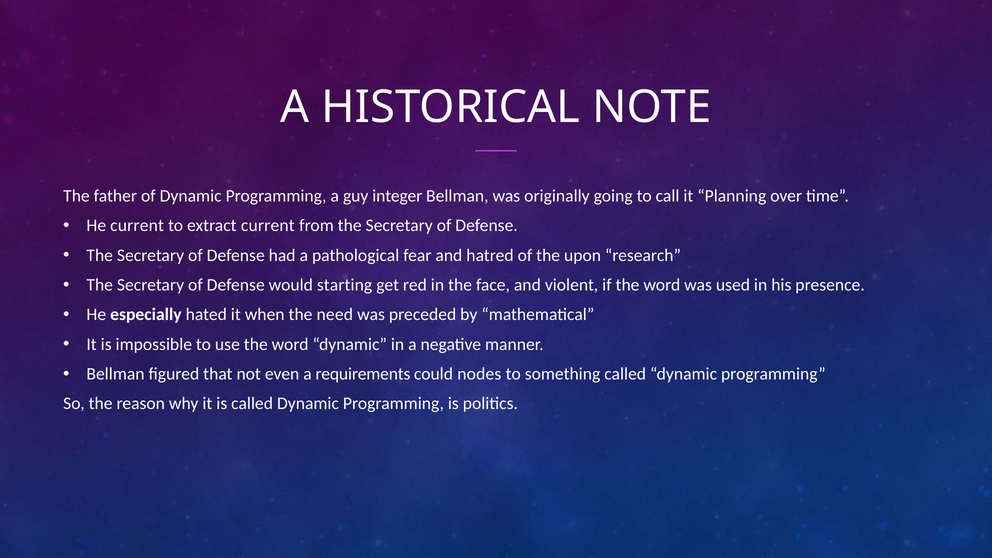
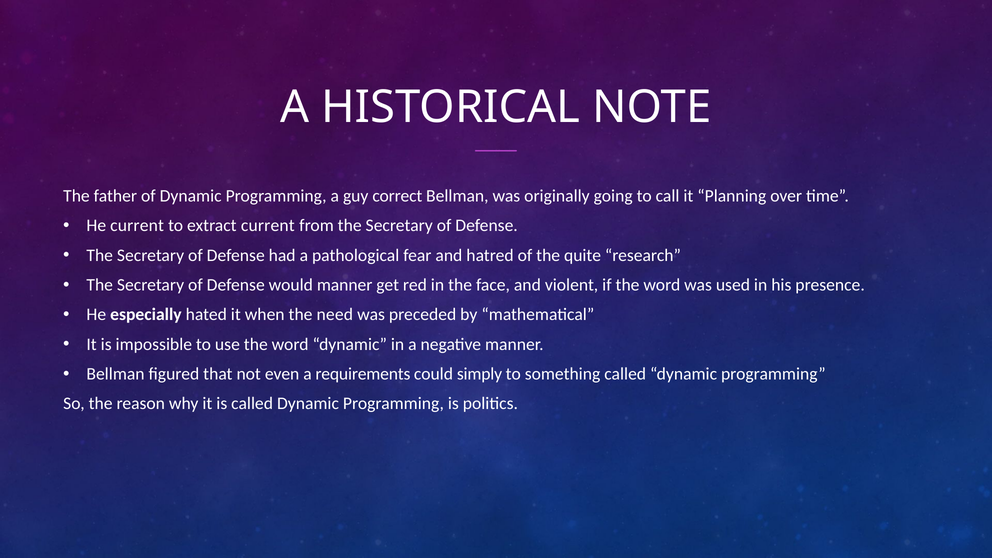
integer: integer -> correct (397, 196)
upon: upon -> quite (583, 255)
would starting: starting -> manner (345, 285)
nodes: nodes -> simply (480, 374)
